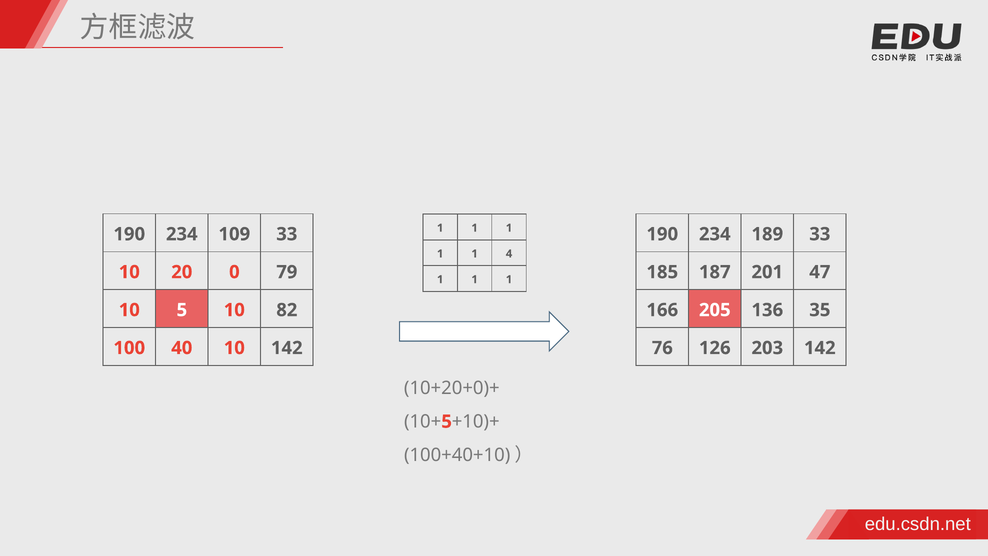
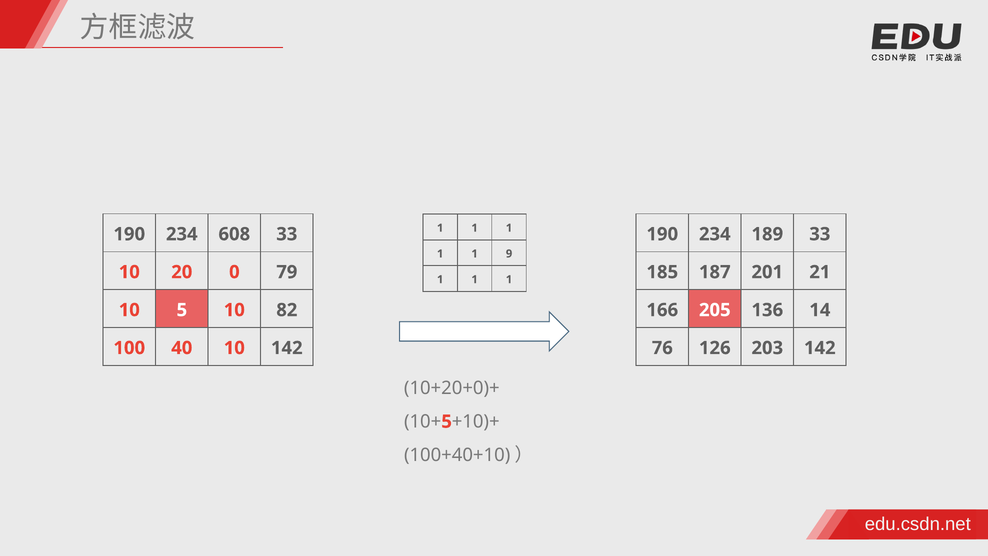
109: 109 -> 608 (234, 234)
4: 4 -> 9 (509, 254)
47: 47 -> 21 (820, 272)
35: 35 -> 14 (820, 310)
